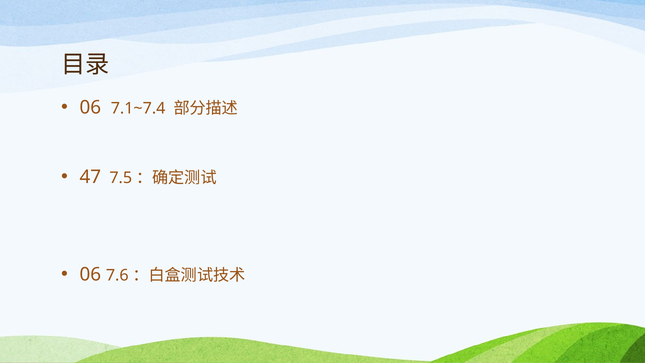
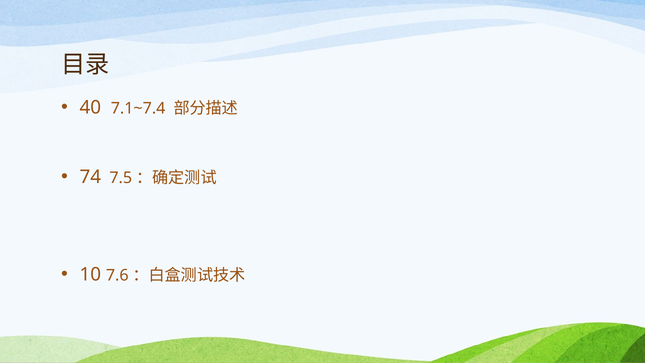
06: 06 -> 40 (90, 108)
47: 47 -> 74 (90, 177)
06: 06 -> 10 (90, 274)
